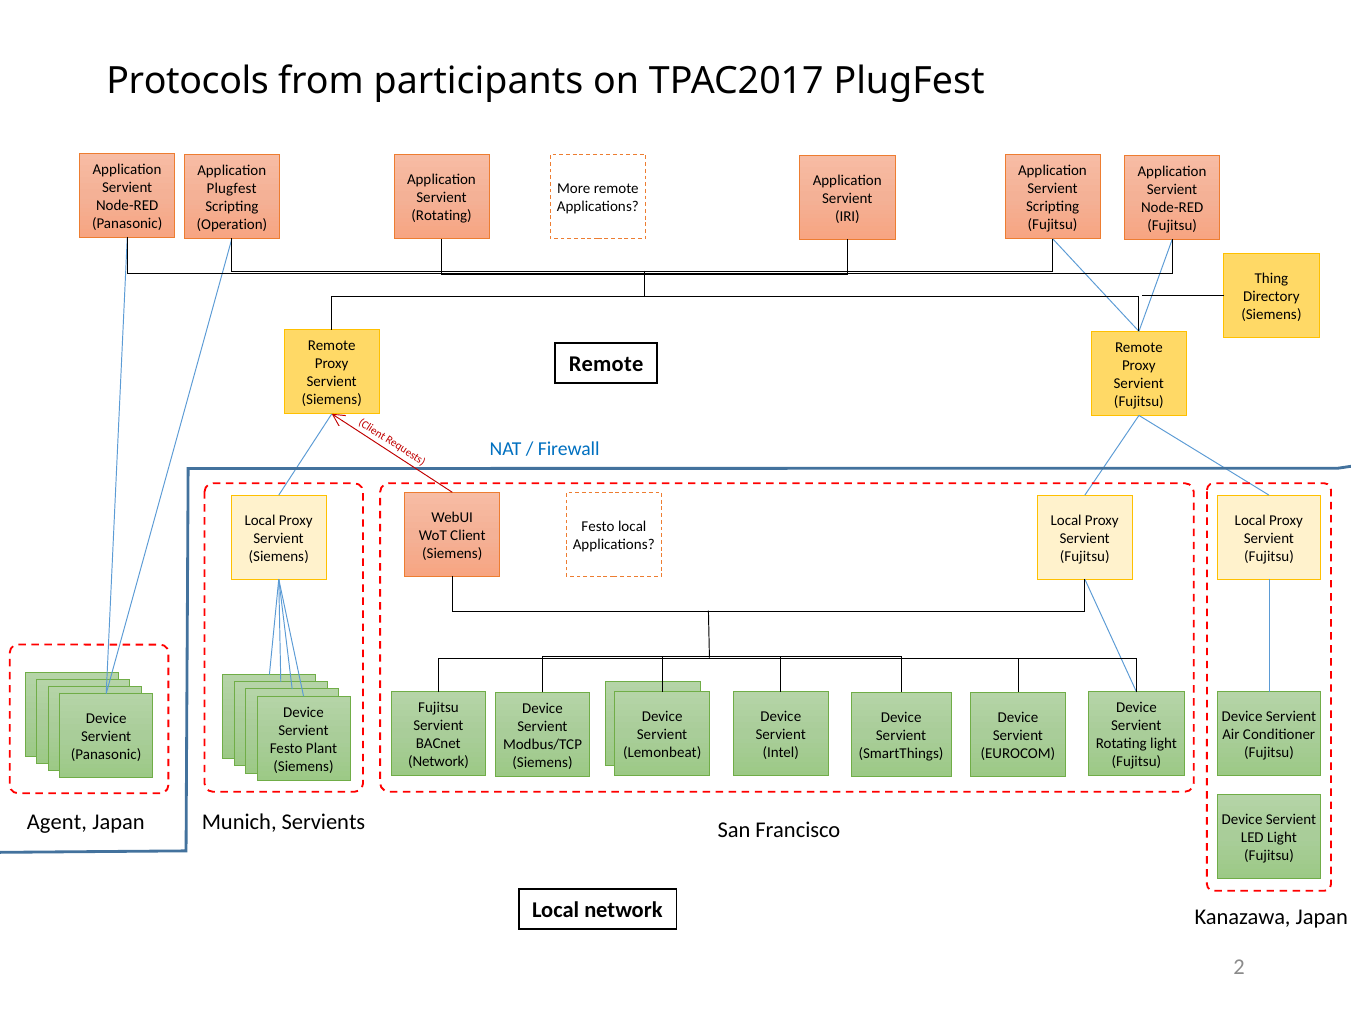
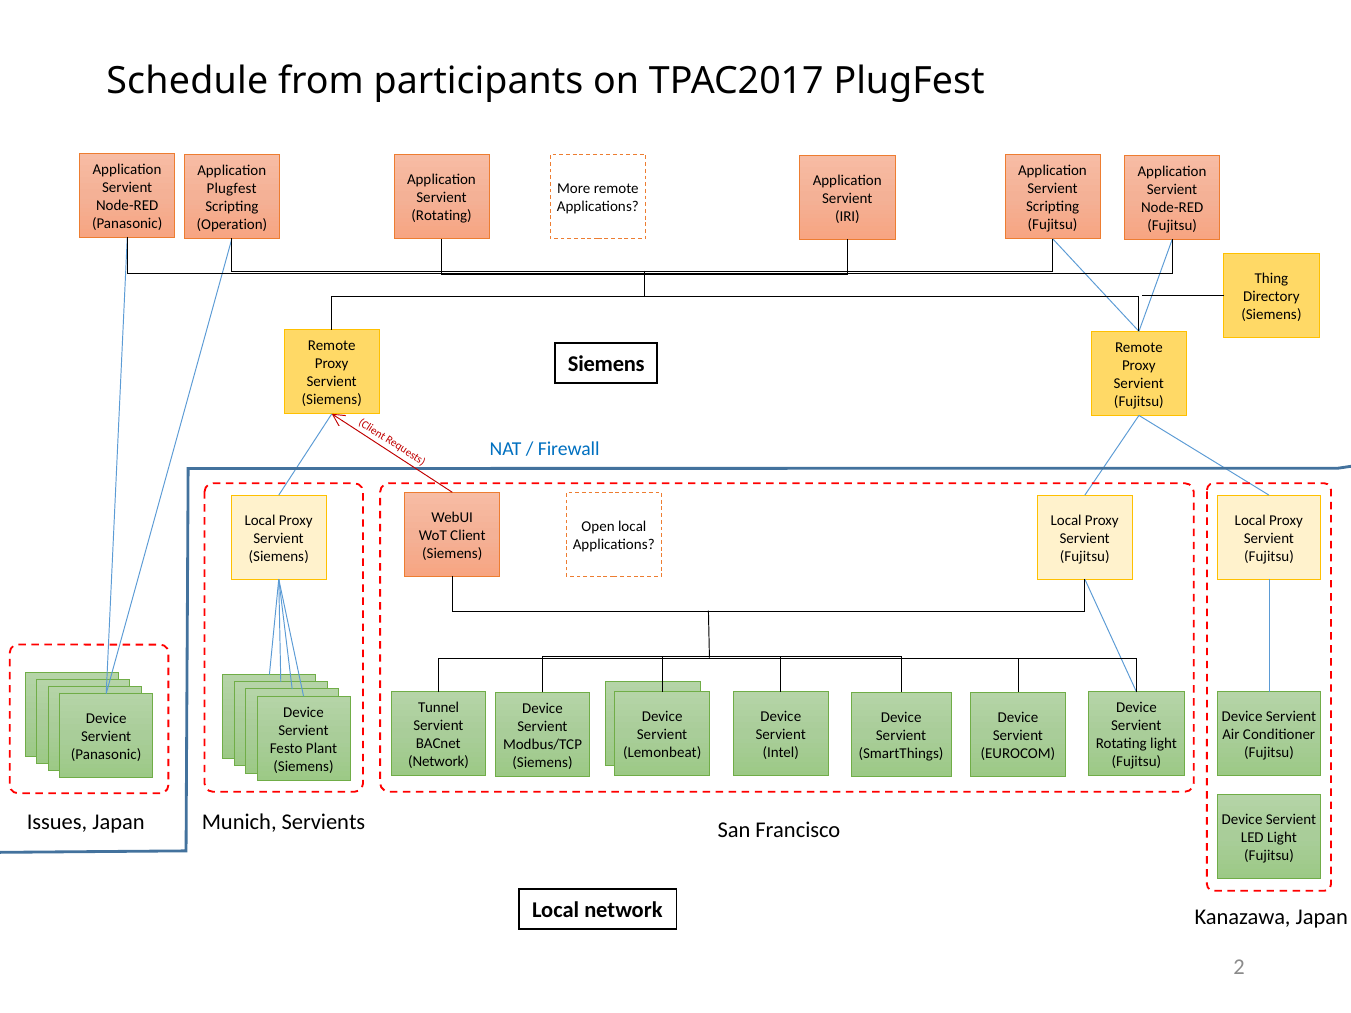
Protocols: Protocols -> Schedule (187, 81)
Remote: Remote -> Siemens (606, 365)
Festo: Festo -> Open (598, 527)
Fujitsu: Fujitsu -> Tunnel (439, 708)
Agent: Agent -> Issues (57, 823)
